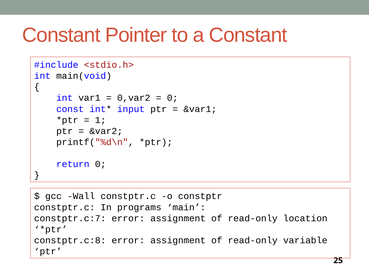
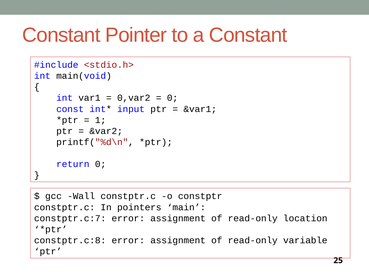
programs: programs -> pointers (139, 208)
